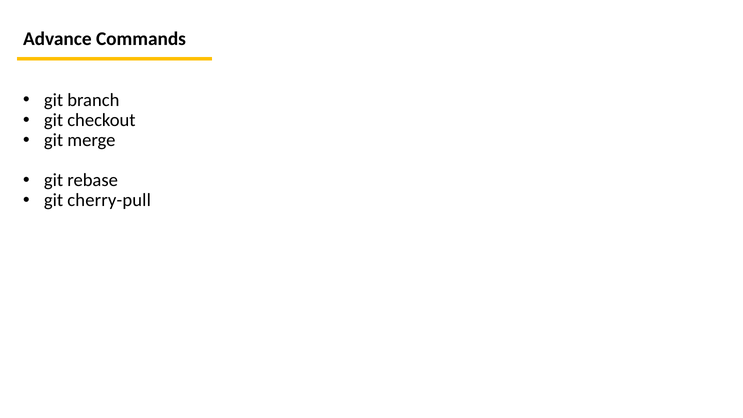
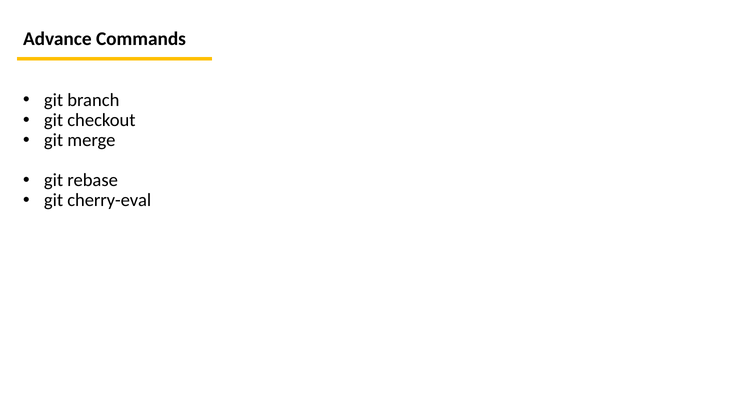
cherry-pull: cherry-pull -> cherry-eval (109, 200)
